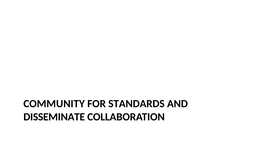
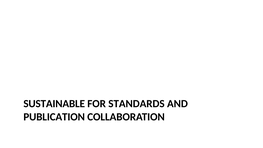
COMMUNITY: COMMUNITY -> SUSTAINABLE (54, 104)
DISSEMINATE: DISSEMINATE -> PUBLICATION (54, 117)
